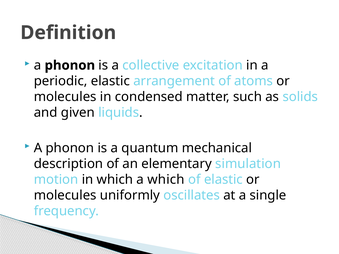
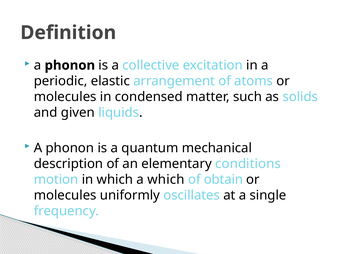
simulation: simulation -> conditions (248, 164)
of elastic: elastic -> obtain (223, 180)
